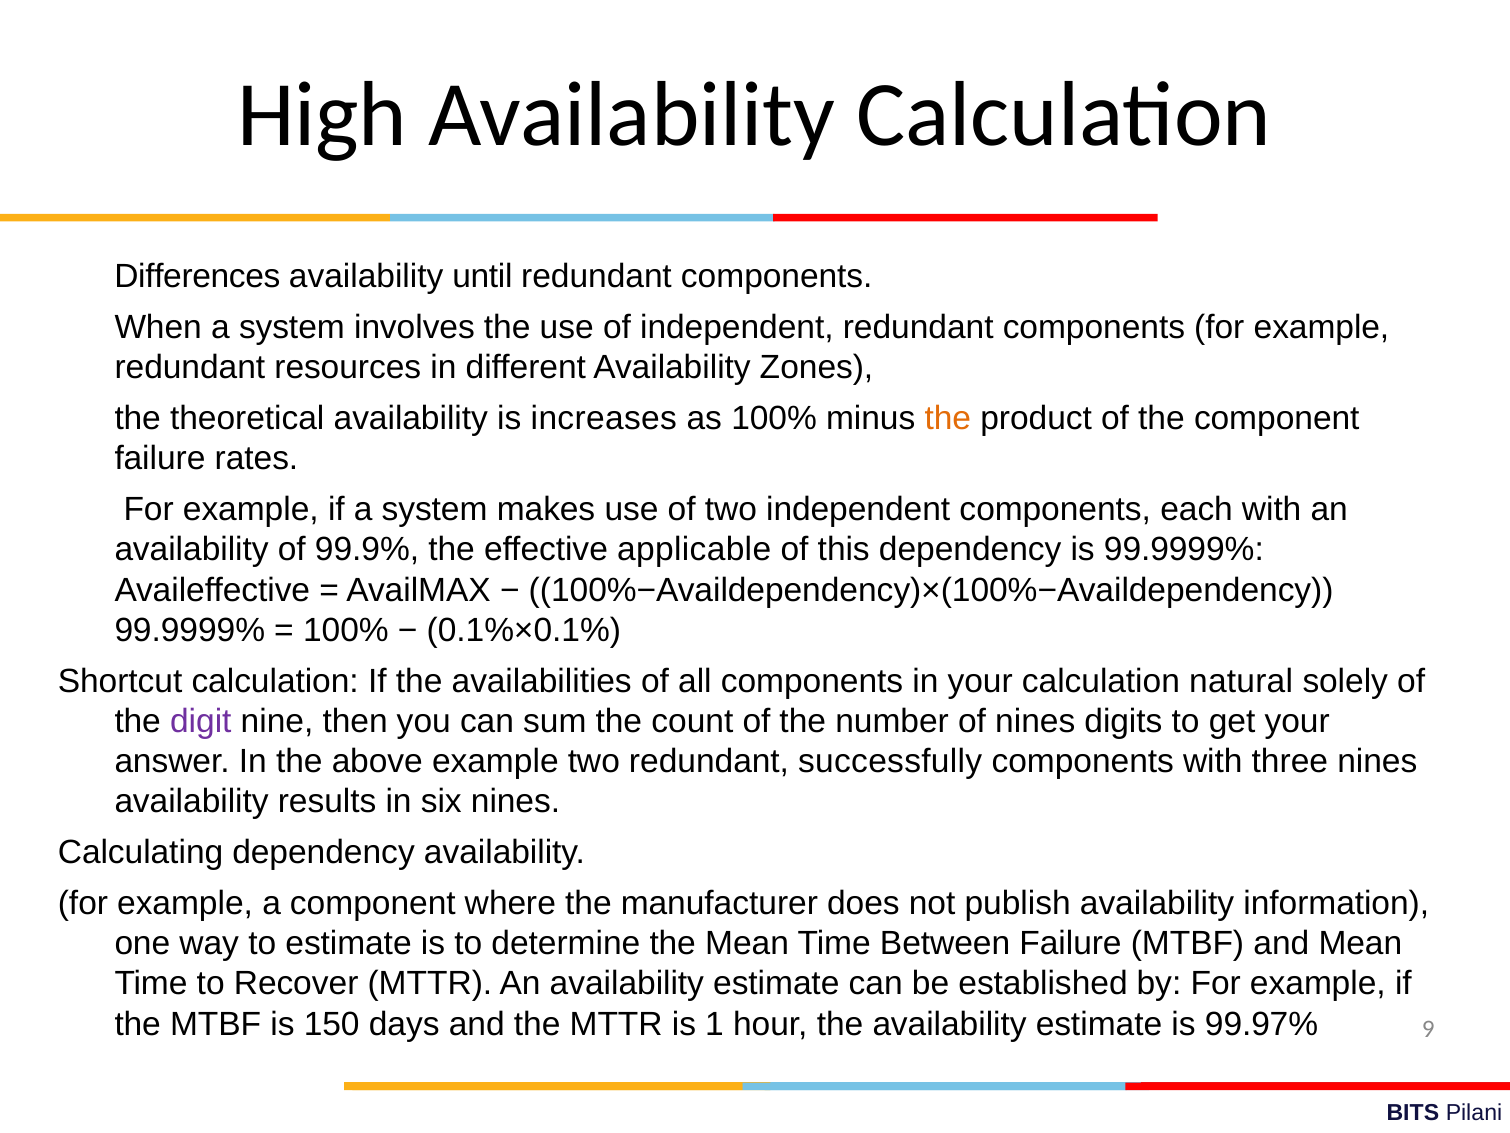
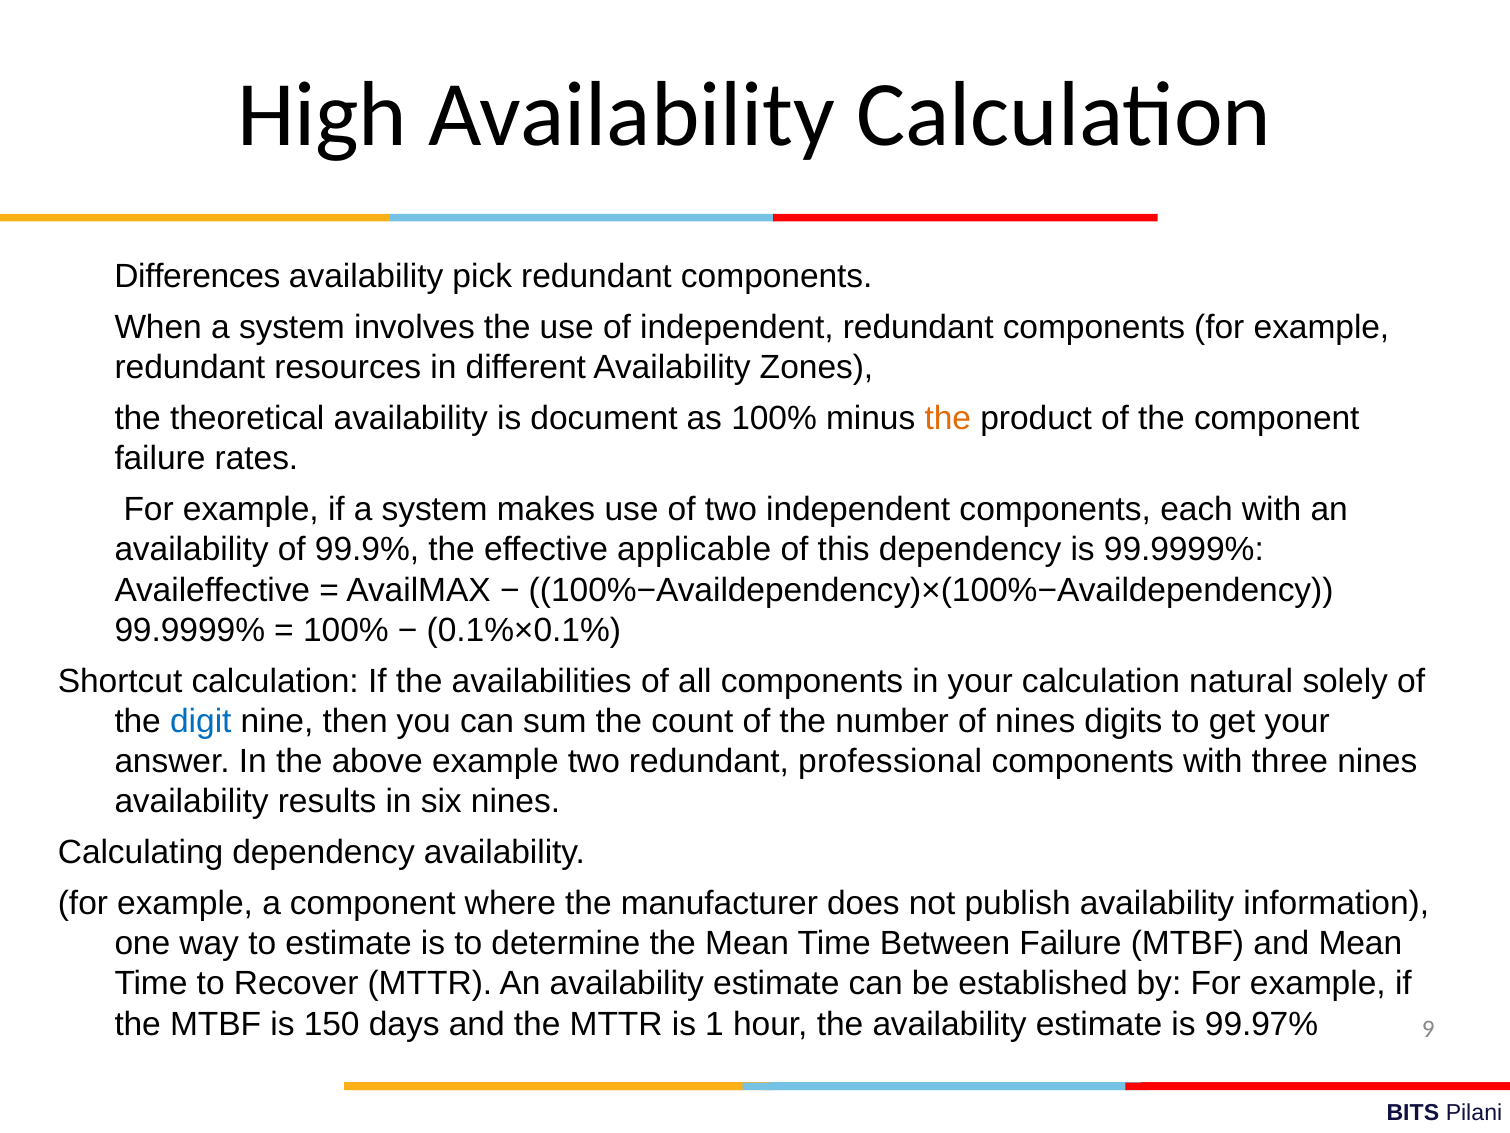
until: until -> pick (482, 277)
increases: increases -> document (604, 418)
digit colour: purple -> blue (201, 721)
successfully: successfully -> professional (890, 761)
